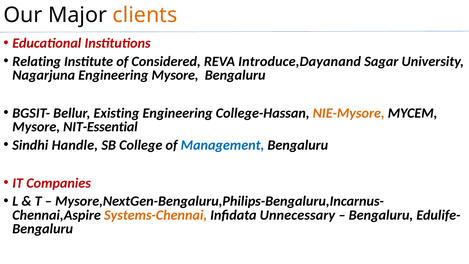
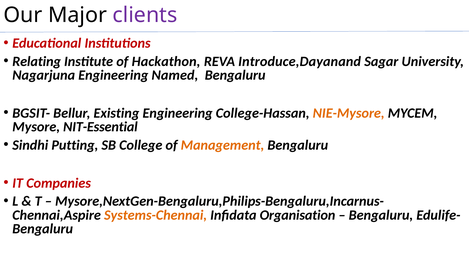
clients colour: orange -> purple (145, 15)
Considered: Considered -> Hackathon (166, 61)
Engineering Mysore: Mysore -> Named (175, 75)
Handle: Handle -> Putting (75, 145)
Management colour: blue -> orange (222, 145)
Unnecessary: Unnecessary -> Organisation (298, 215)
